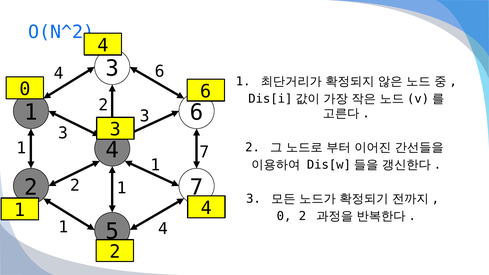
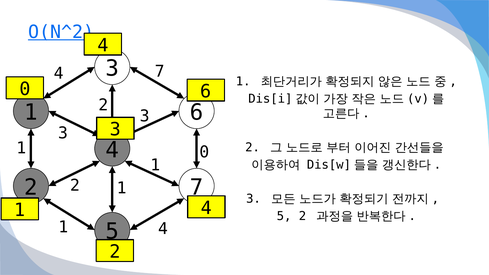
O(N^2 underline: none -> present (61, 32)
6: 6 -> 7 (160, 71)
1 7: 7 -> 0 (204, 152)
0: 0 -> 5 (284, 216)
